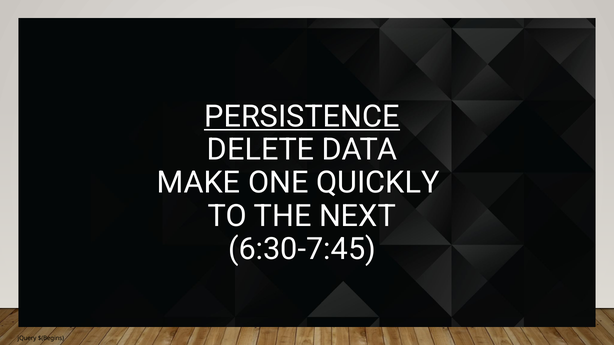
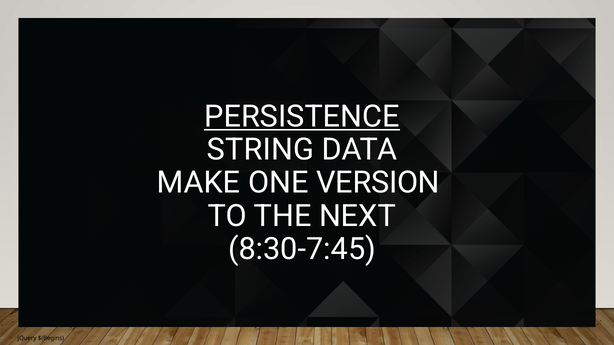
DELETE: DELETE -> STRING (261, 150)
QUICKLY: QUICKLY -> VERSION (378, 183)
6:30-7:45: 6:30-7:45 -> 8:30-7:45 (302, 249)
